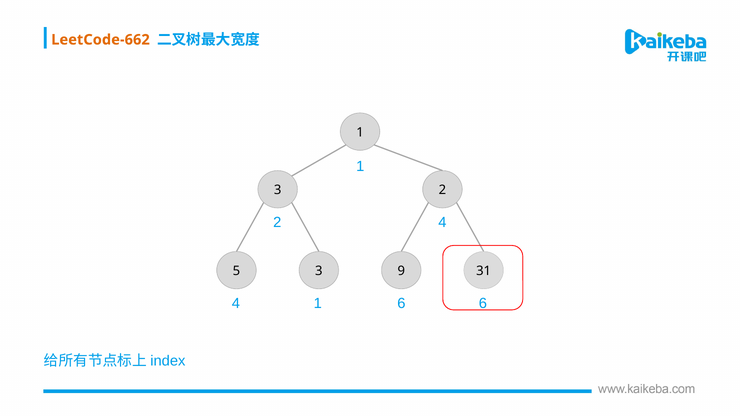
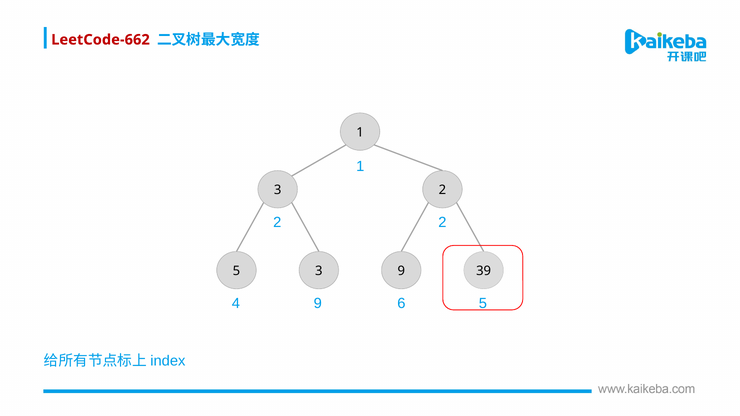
LeetCode-662 colour: orange -> red (100, 40)
2 4: 4 -> 2 (442, 223)
31: 31 -> 39 (484, 271)
4 1: 1 -> 9 (318, 303)
6 6: 6 -> 5 (483, 303)
